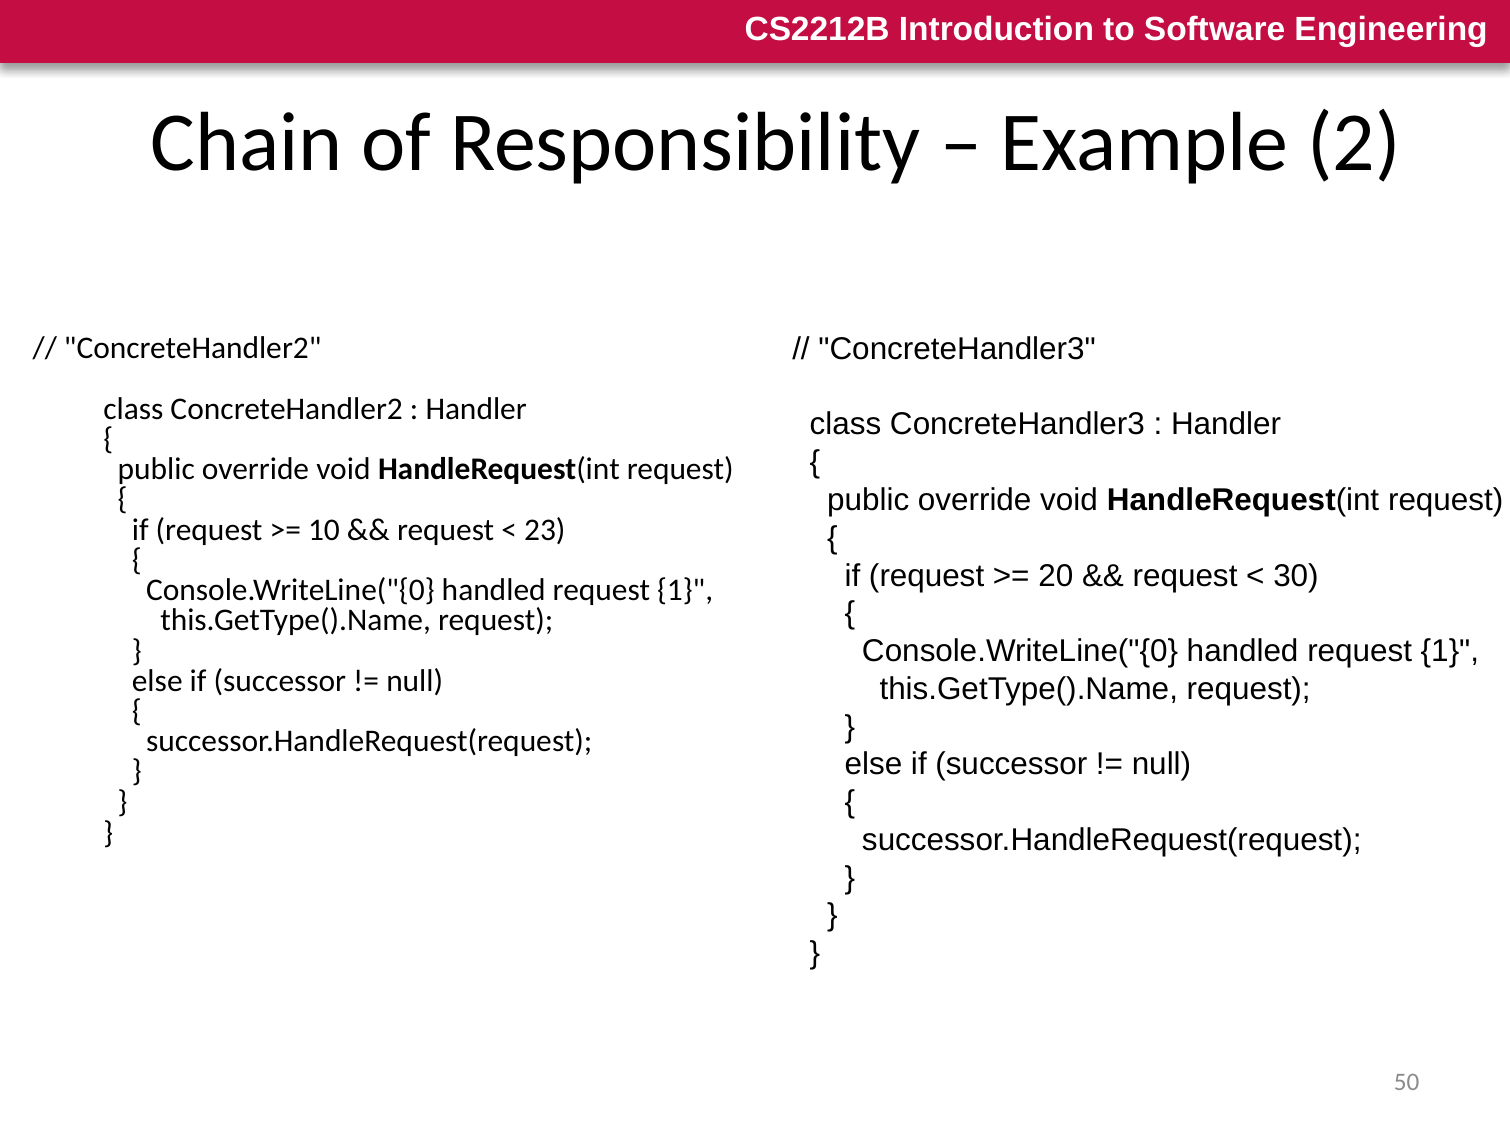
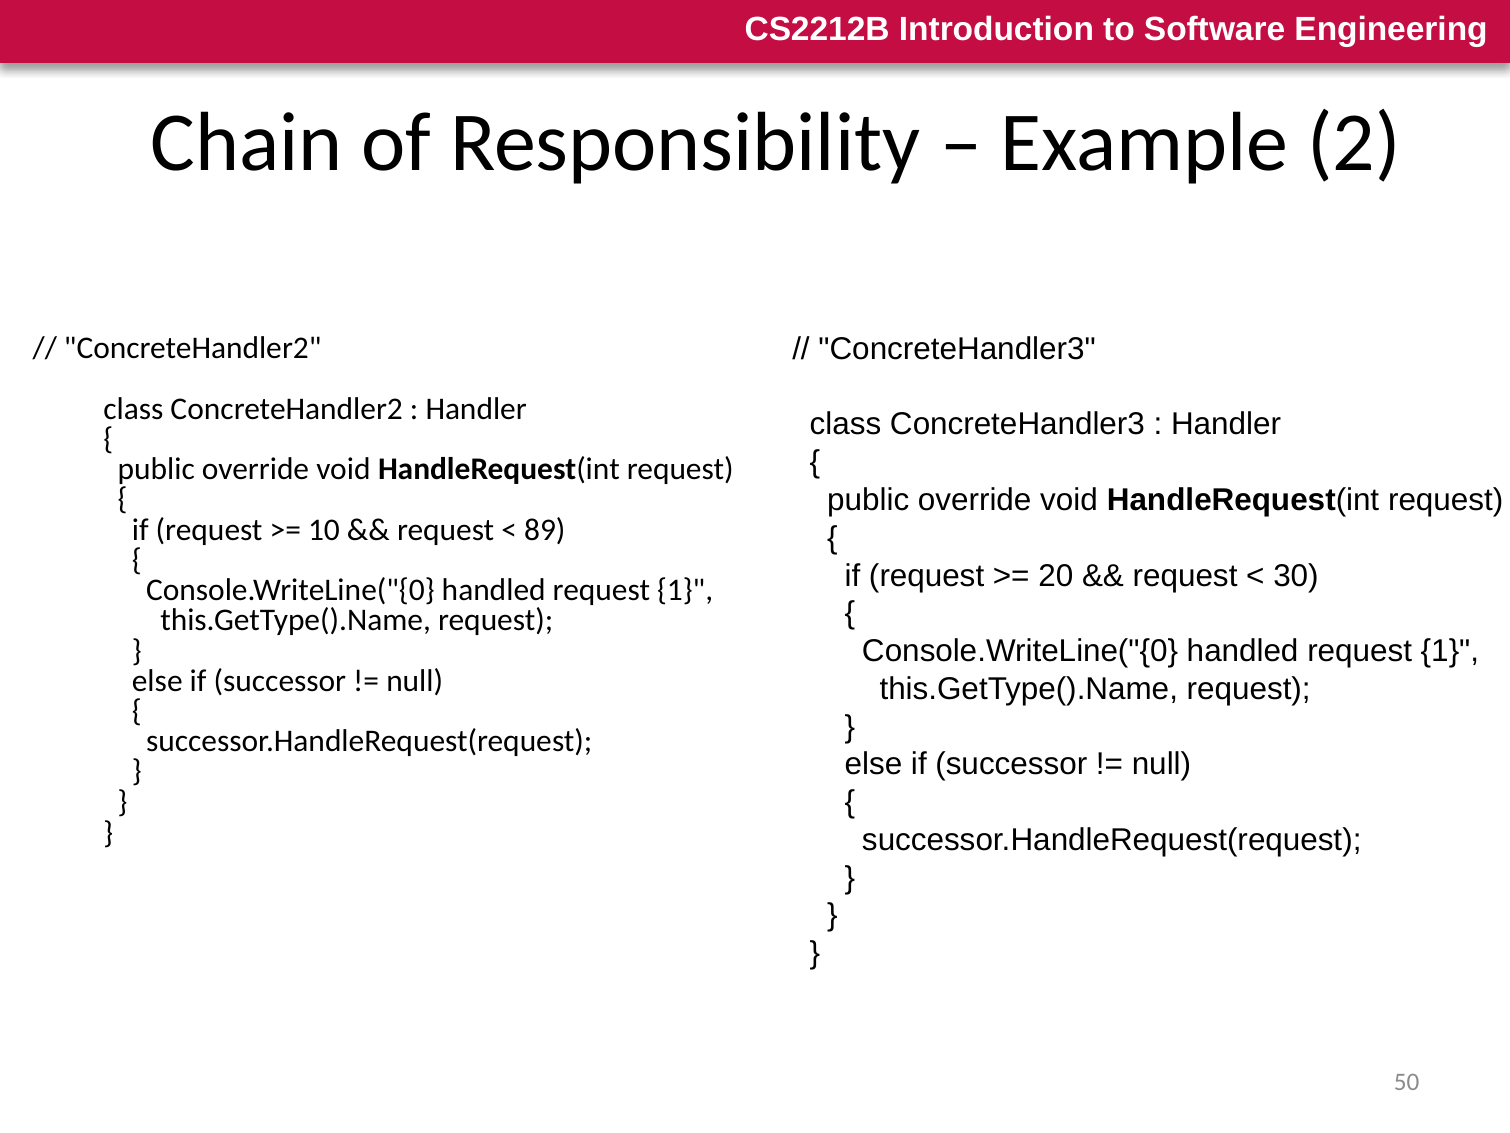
23: 23 -> 89 (545, 530)
